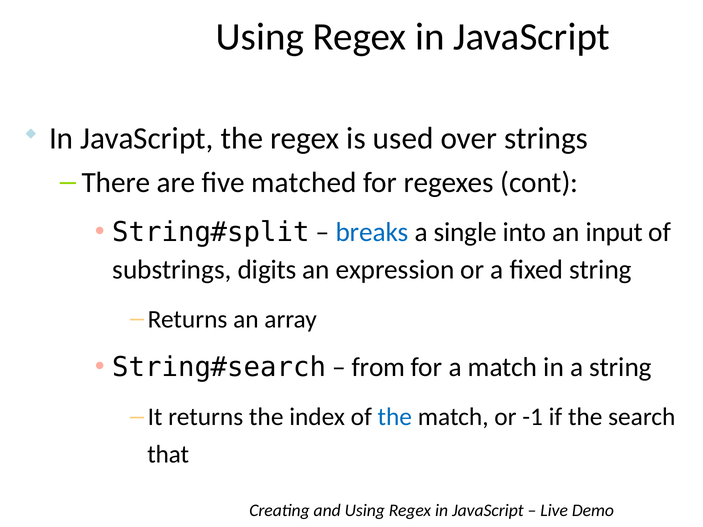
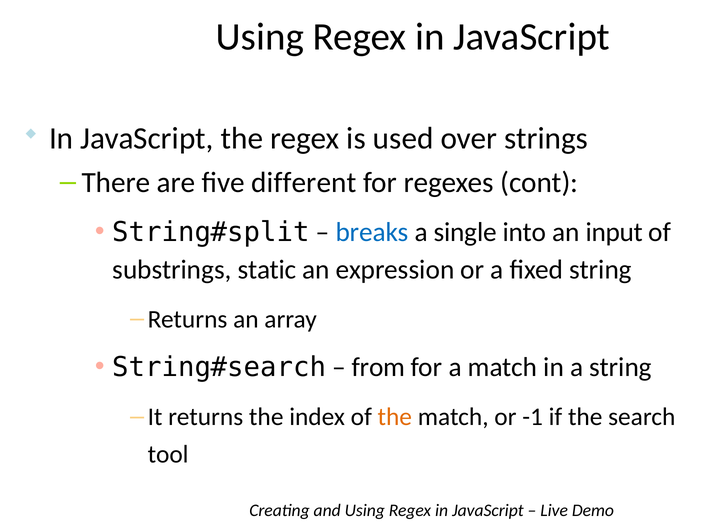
matched: matched -> different (304, 183)
digits: digits -> static (267, 270)
the colour: blue -> orange (395, 417)
that: that -> tool (168, 454)
